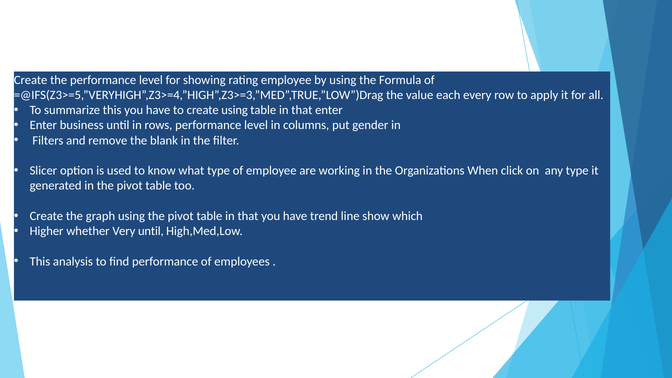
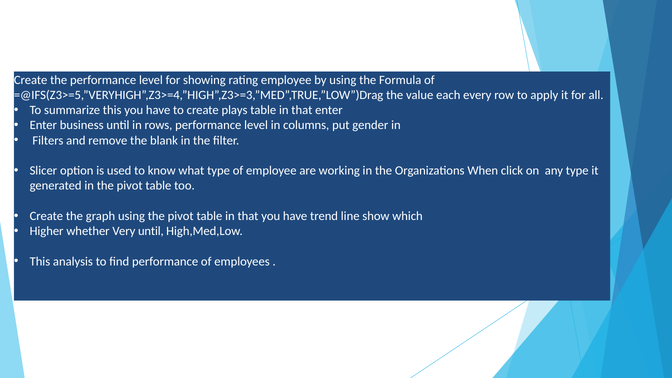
create using: using -> plays (235, 110)
